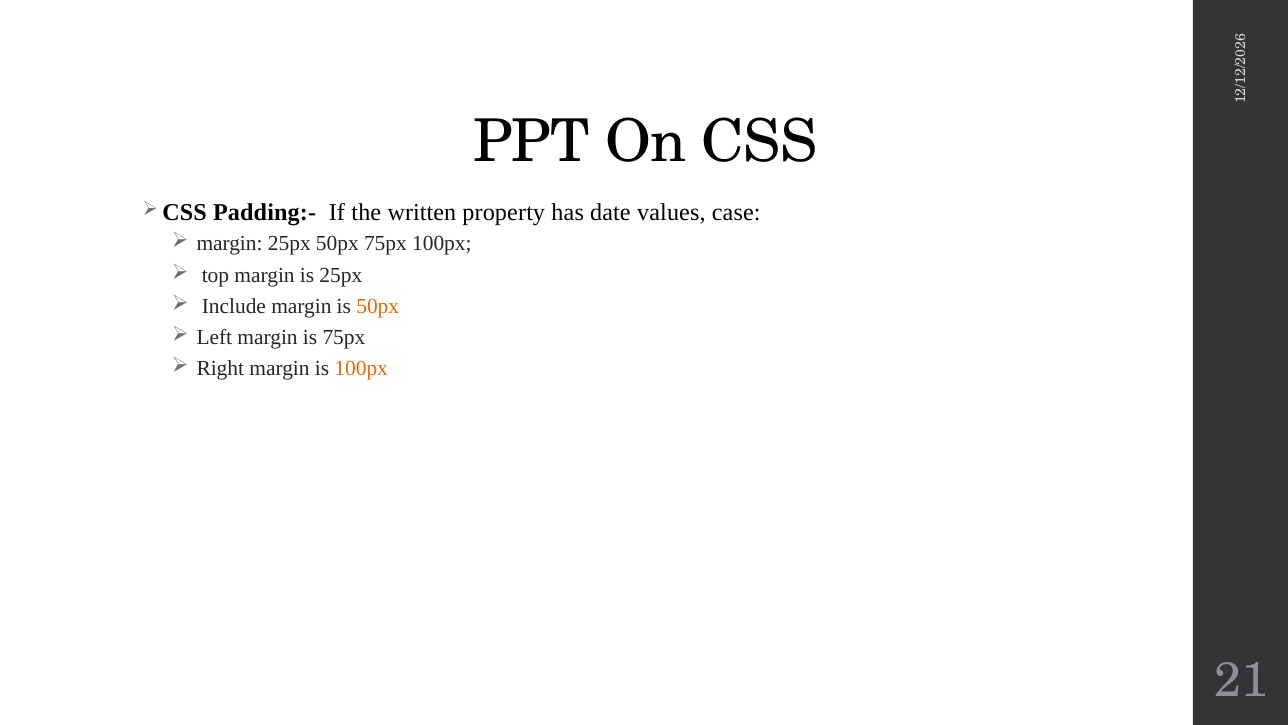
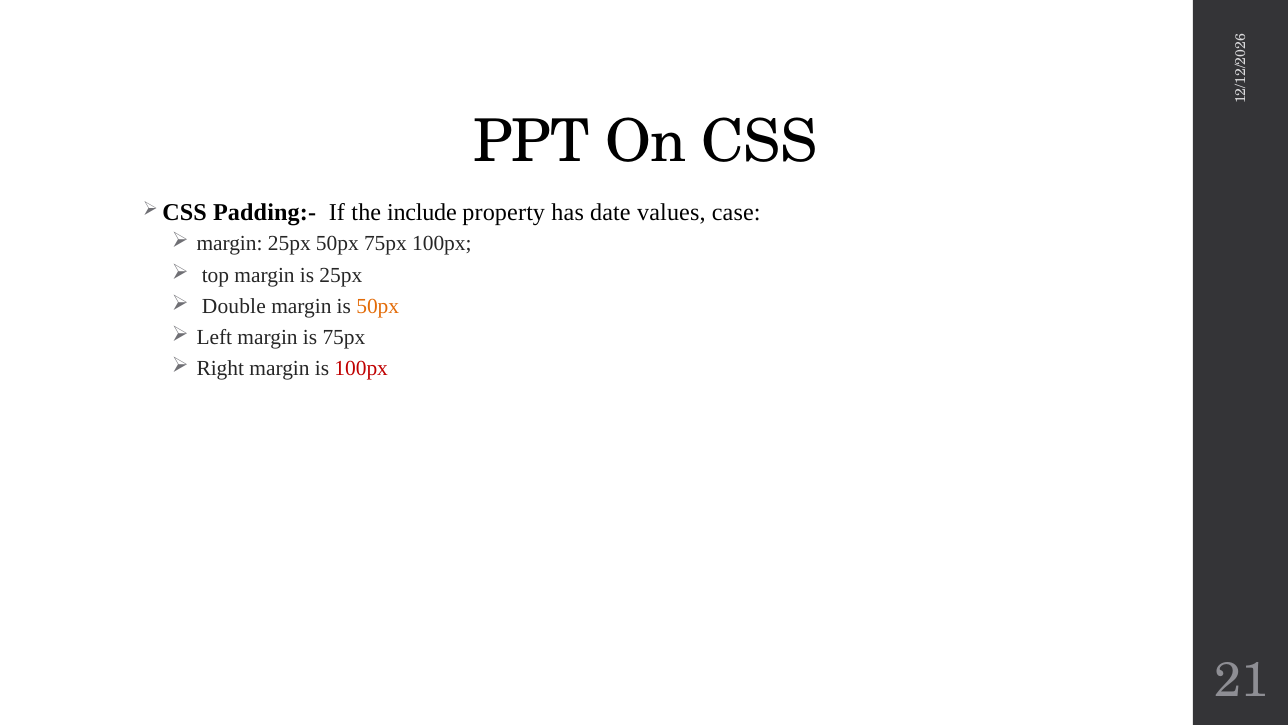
written: written -> include (422, 212)
Include: Include -> Double (234, 306)
100px colour: orange -> red (361, 368)
